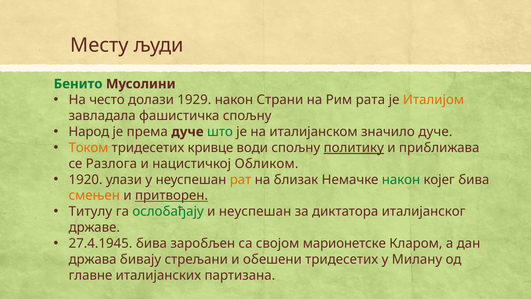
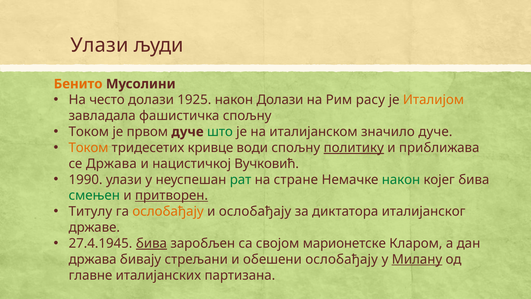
Месту: Месту -> Улази (99, 45)
Бенито colour: green -> orange (78, 84)
1929: 1929 -> 1925 (194, 100)
након Страни: Страни -> Долази (280, 100)
рата: рата -> расу (370, 100)
Народ: Народ -> Током (89, 132)
према: према -> првом (147, 132)
се Разлога: Разлога -> Држава (111, 164)
Обликом: Обликом -> Вучковић (267, 164)
1920: 1920 -> 1990 (86, 179)
рат colour: orange -> green (241, 179)
близак: близак -> стране (296, 179)
смењен colour: orange -> green (94, 195)
ослобађају colour: green -> orange (168, 211)
и неуспешан: неуспешан -> ослобађају (255, 211)
бива underline: none -> present (151, 243)
обешени тридесетих: тридесетих -> ослобађају (342, 259)
Милану underline: none -> present (417, 259)
